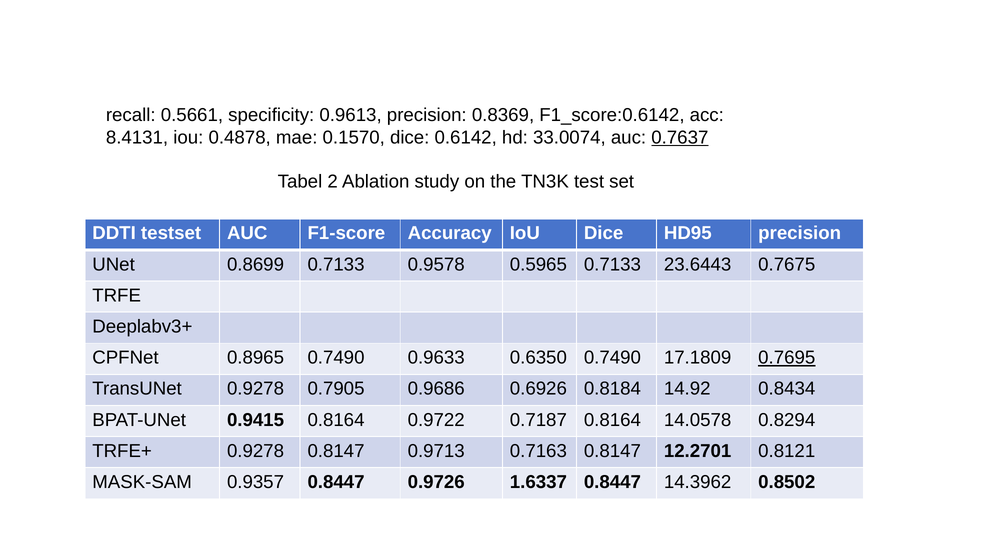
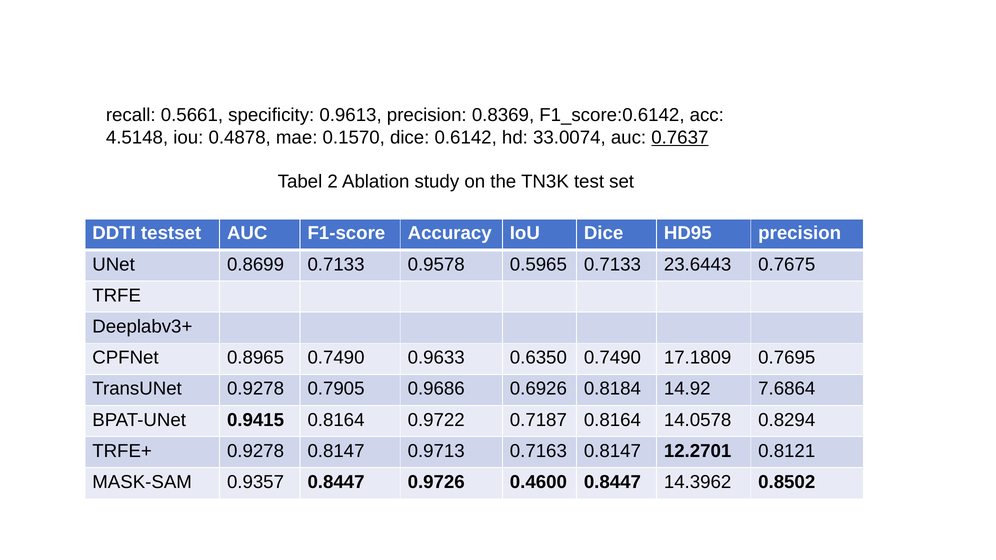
8.4131: 8.4131 -> 4.5148 (137, 138)
0.7695 underline: present -> none (787, 358)
0.8434: 0.8434 -> 7.6864 (787, 389)
1.6337: 1.6337 -> 0.4600 (538, 482)
